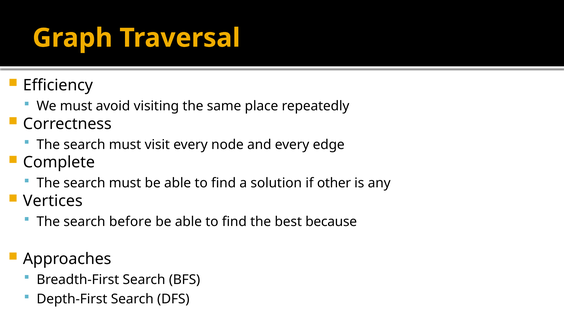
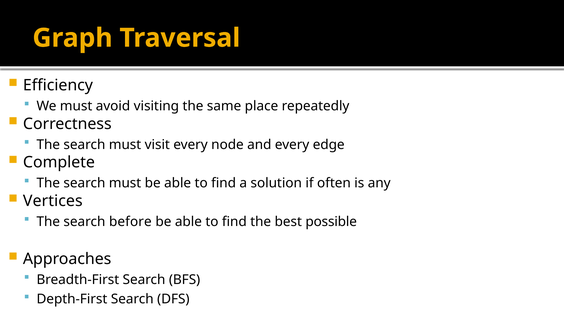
other: other -> often (334, 183)
because: because -> possible (331, 222)
